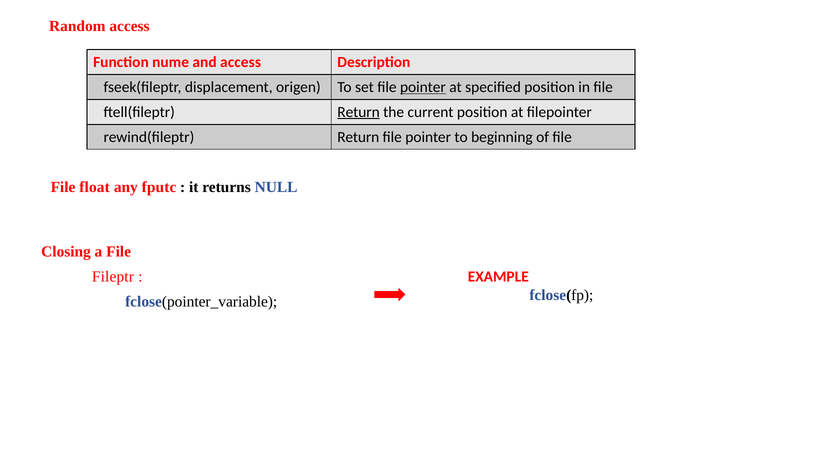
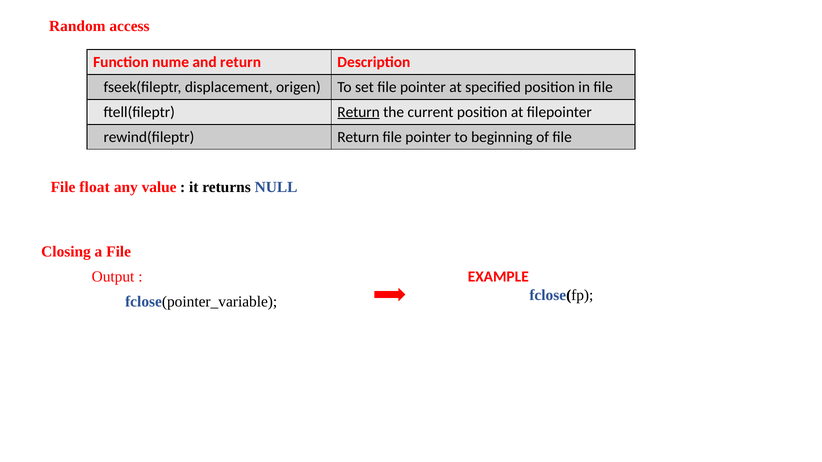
and access: access -> return (241, 62)
pointer underline: present -> none (423, 87)
fputc: fputc -> value (159, 187)
Fileptr: Fileptr -> Output (113, 277)
